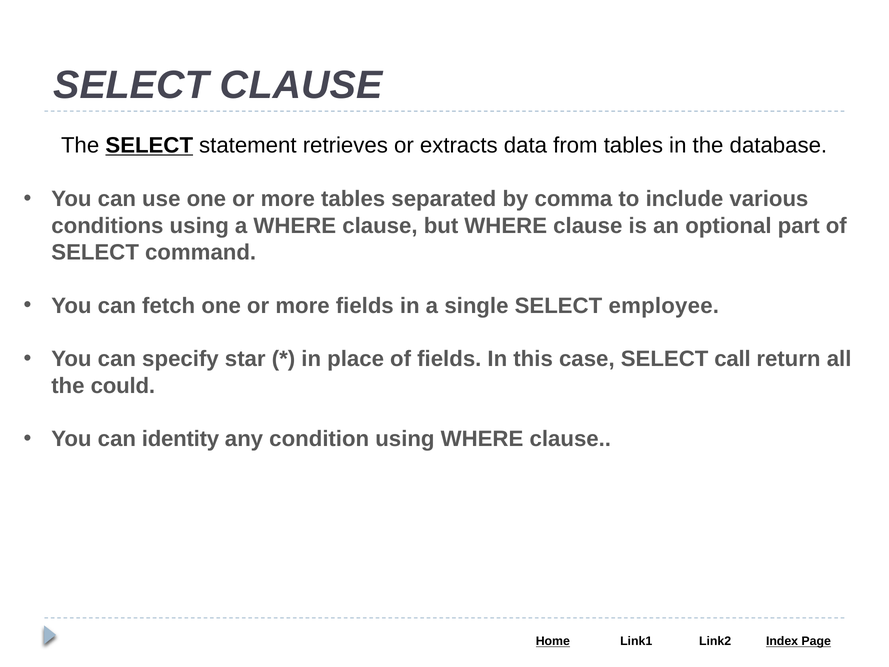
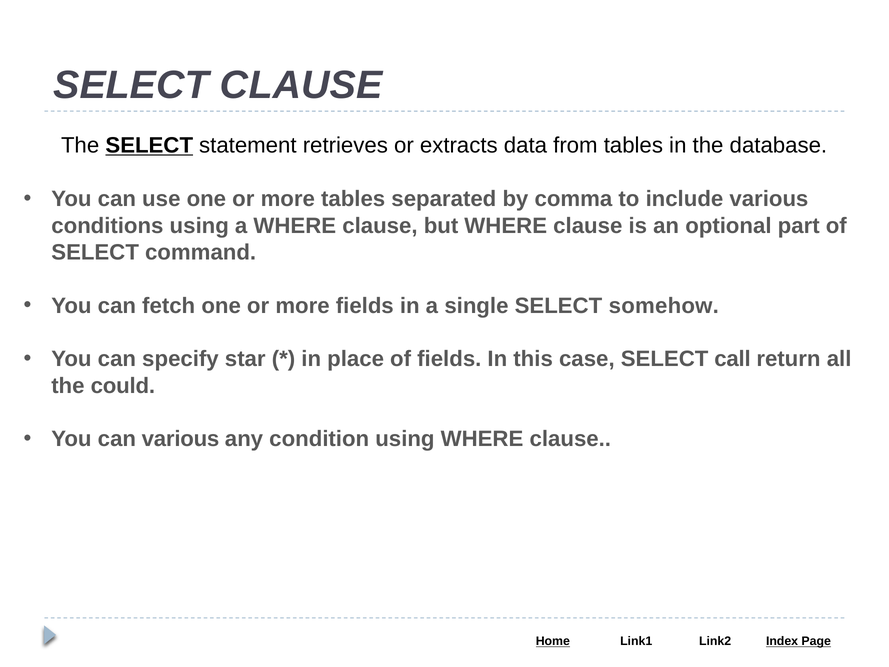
employee: employee -> somehow (664, 306)
can identity: identity -> various (181, 439)
